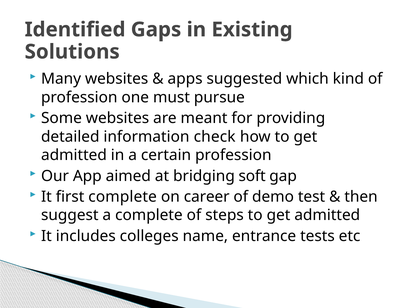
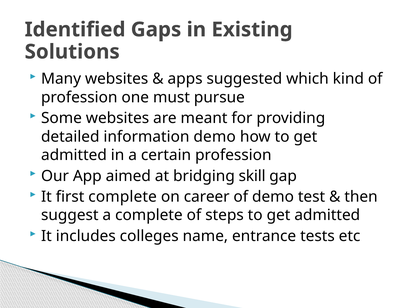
information check: check -> demo (215, 137)
soft: soft -> skill (252, 176)
